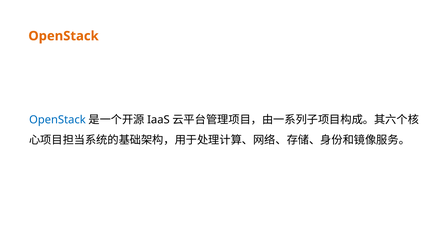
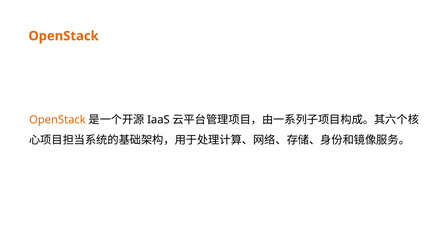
OpenStack colour: blue -> orange (57, 120)
